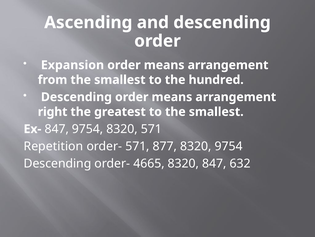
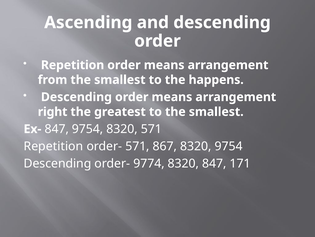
Expansion: Expansion -> Repetition (73, 65)
hundred: hundred -> happens (216, 80)
877: 877 -> 867 (165, 146)
4665: 4665 -> 9774 (149, 163)
632: 632 -> 171 (240, 163)
